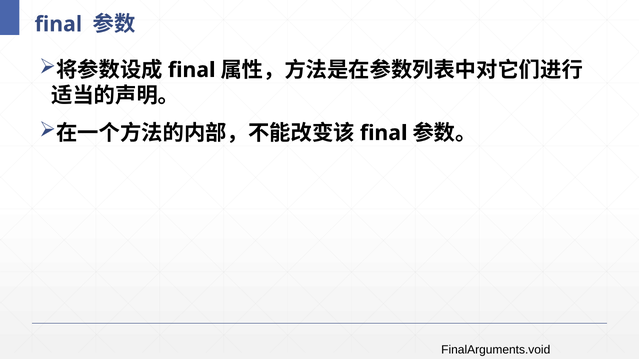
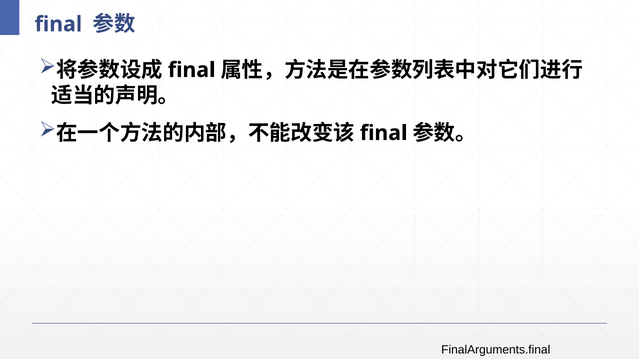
FinalArguments.void: FinalArguments.void -> FinalArguments.final (496, 350)
